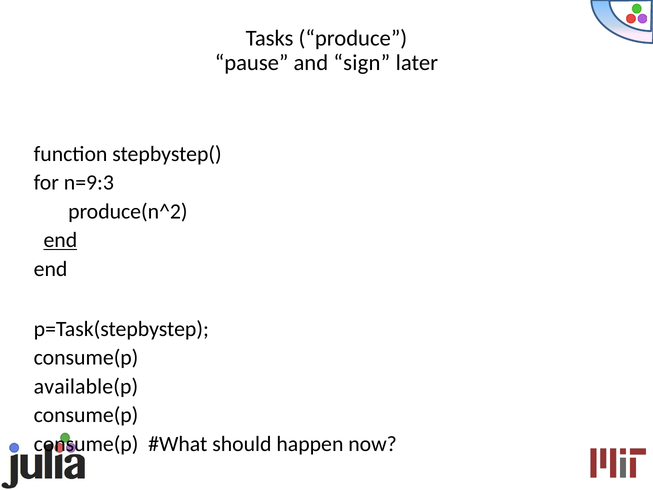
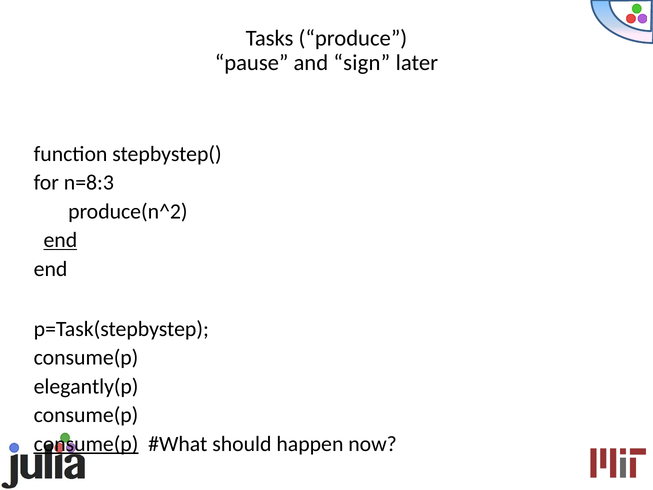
n=9:3: n=9:3 -> n=8:3 (89, 183)
available(p: available(p -> elegantly(p (86, 386)
consume(p underline: none -> present (86, 444)
